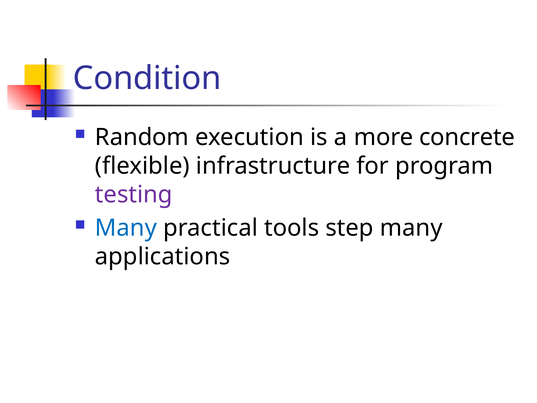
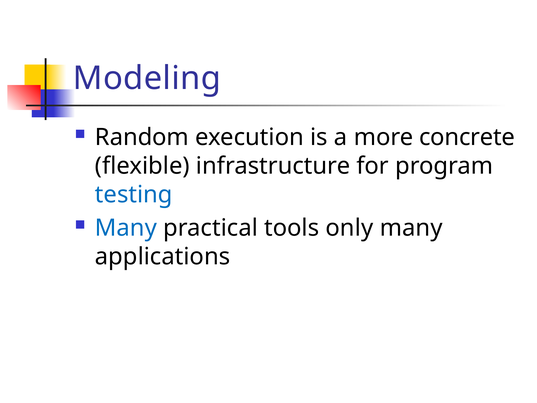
Condition: Condition -> Modeling (147, 78)
testing colour: purple -> blue (134, 194)
step: step -> only (349, 228)
